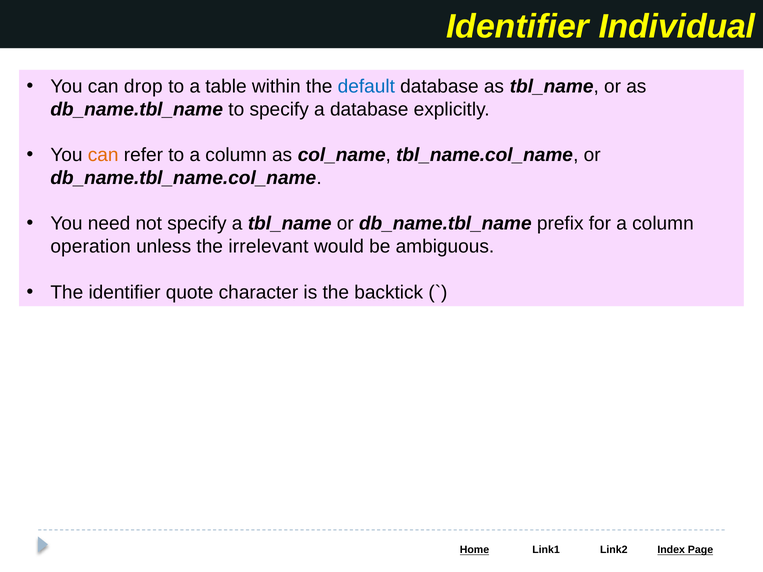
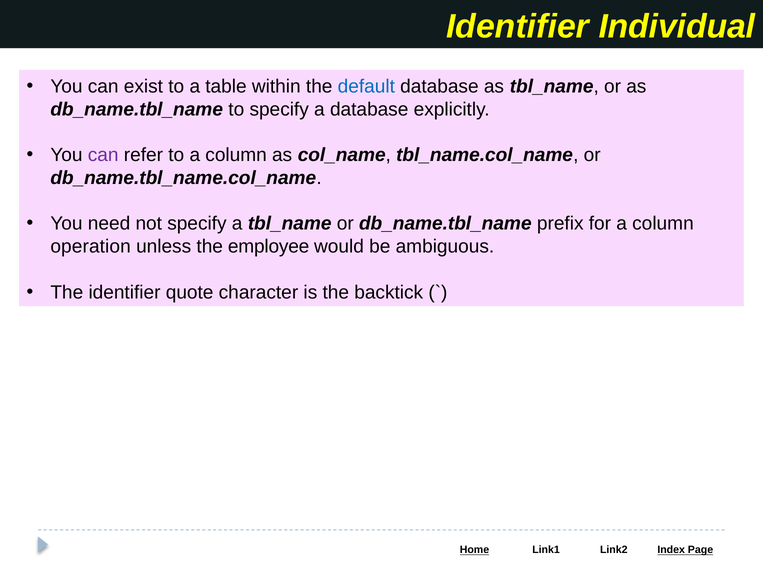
drop: drop -> exist (143, 86)
can colour: orange -> purple (103, 155)
irrelevant: irrelevant -> employee (269, 247)
